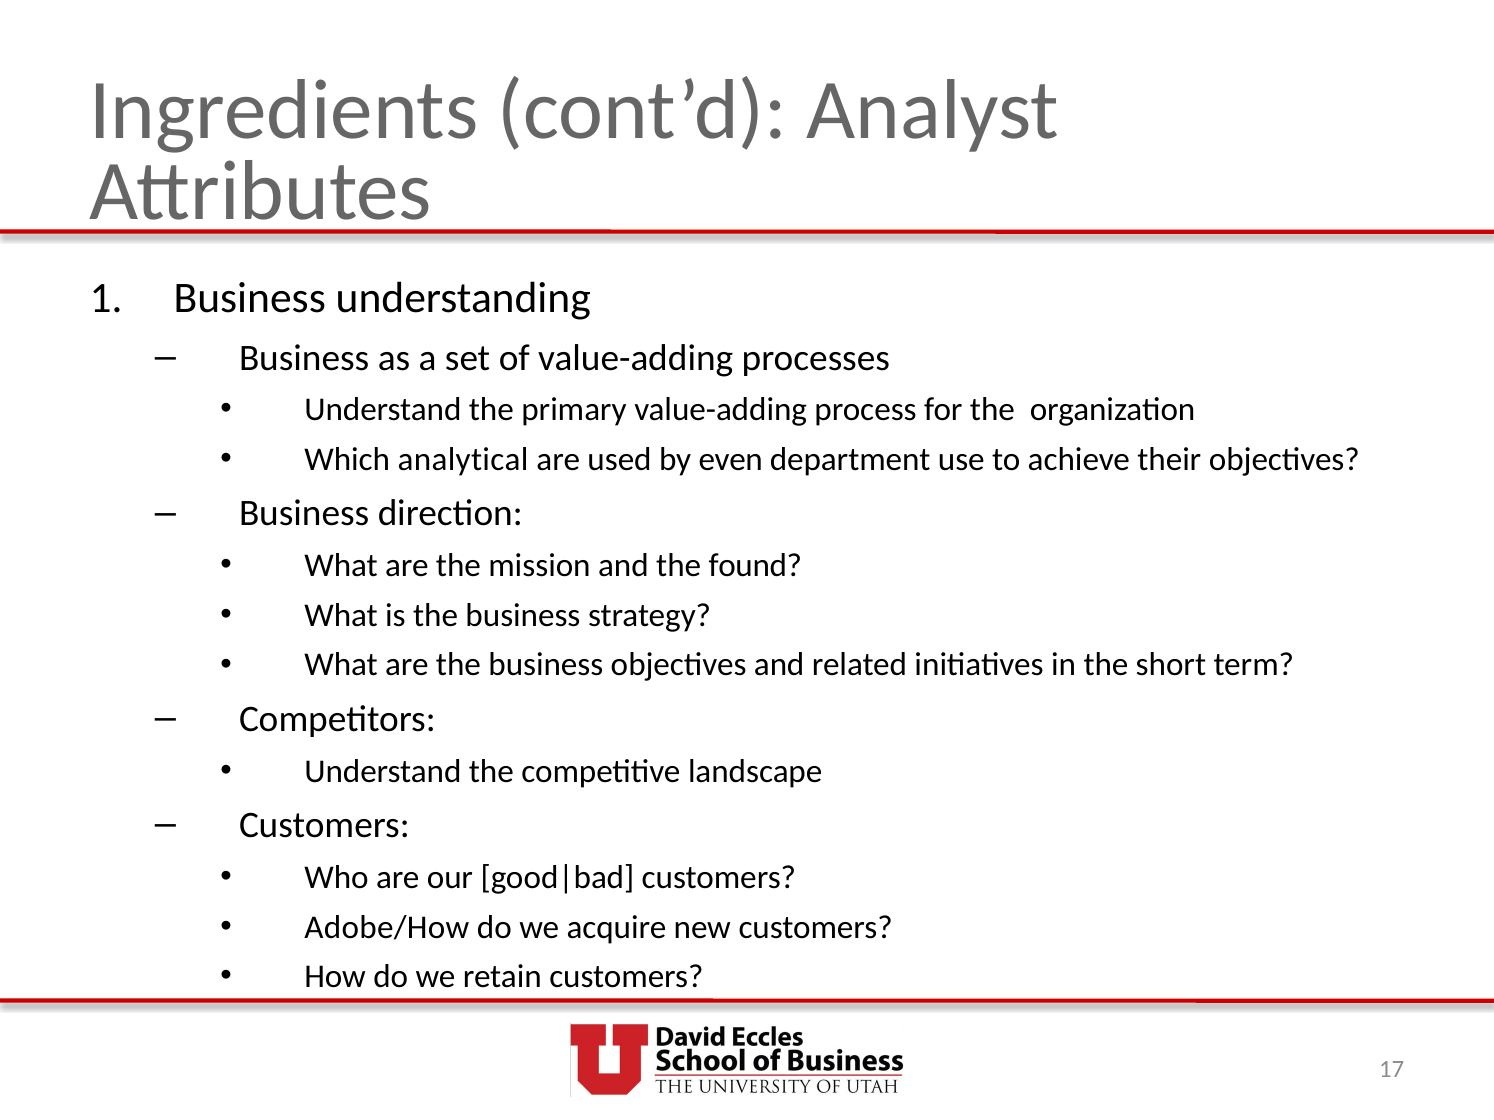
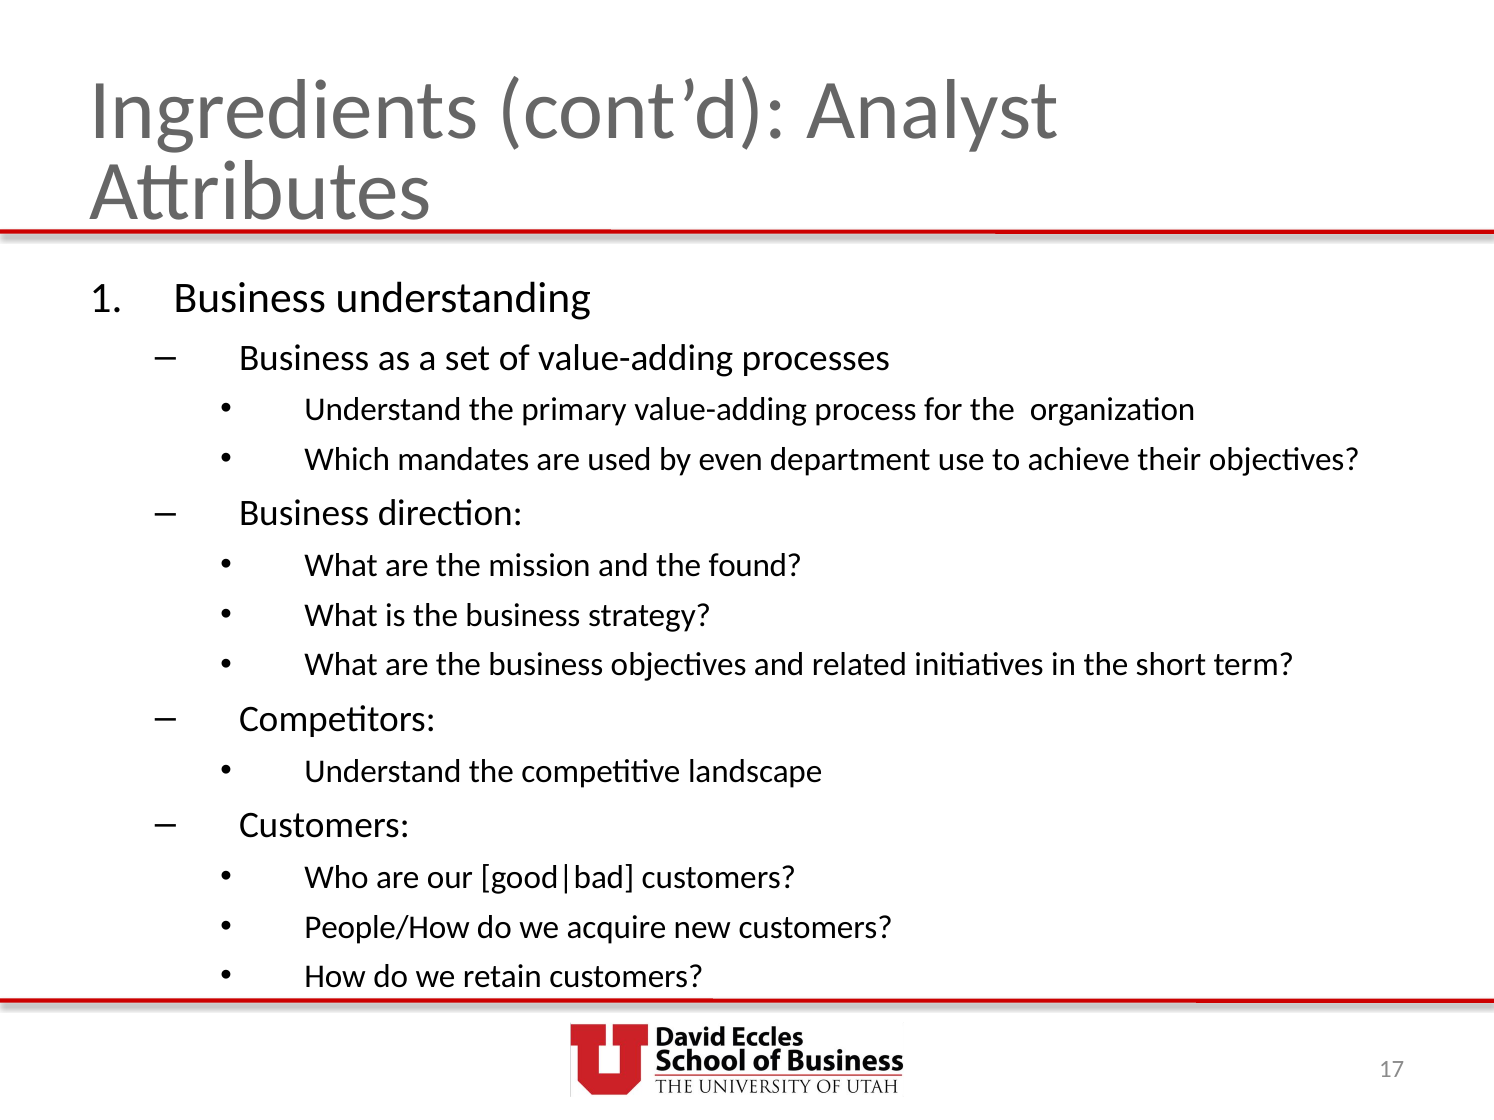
analytical: analytical -> mandates (463, 460)
Adobe/How: Adobe/How -> People/How (387, 928)
